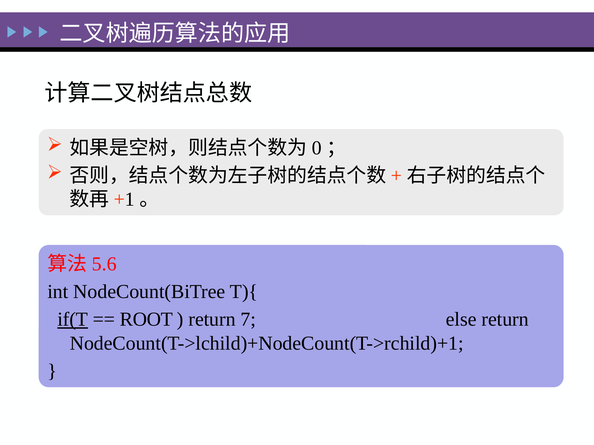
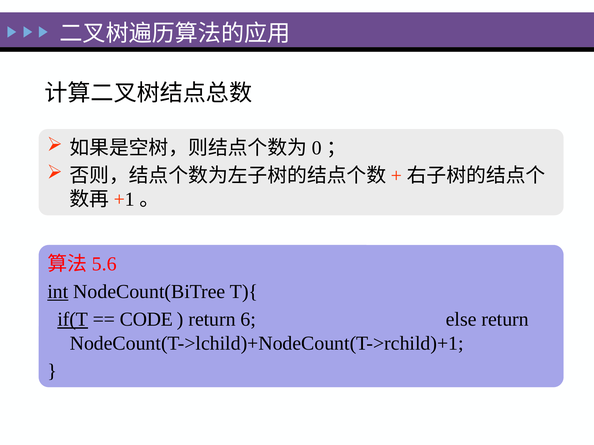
int underline: none -> present (58, 292)
ROOT: ROOT -> CODE (146, 320)
7: 7 -> 6 (248, 320)
